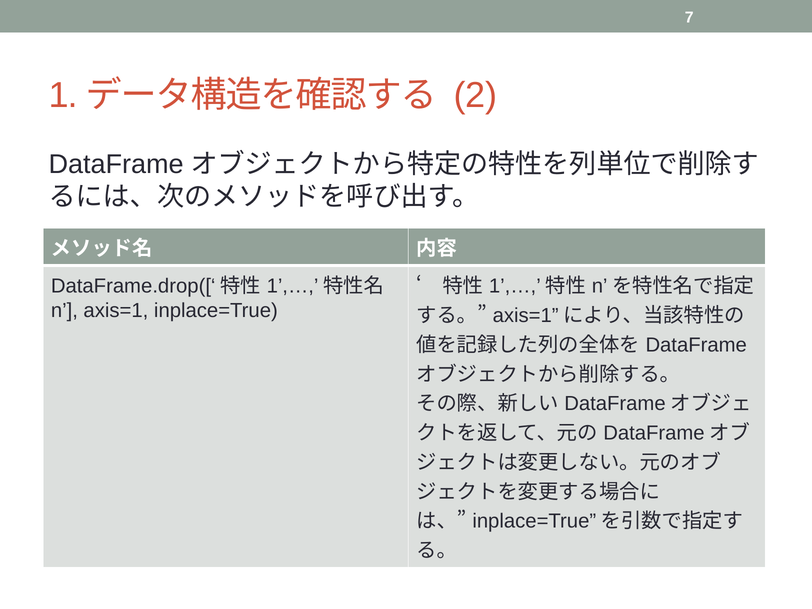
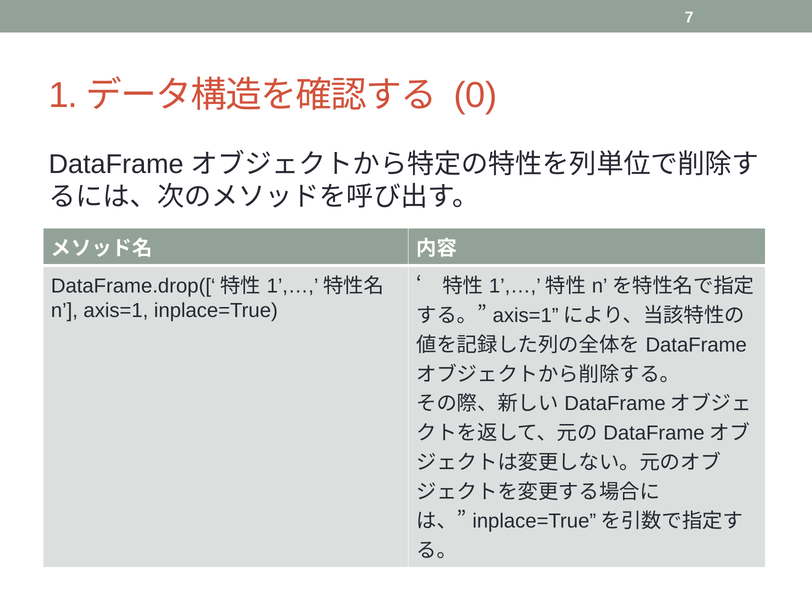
2: 2 -> 0 (475, 95)
